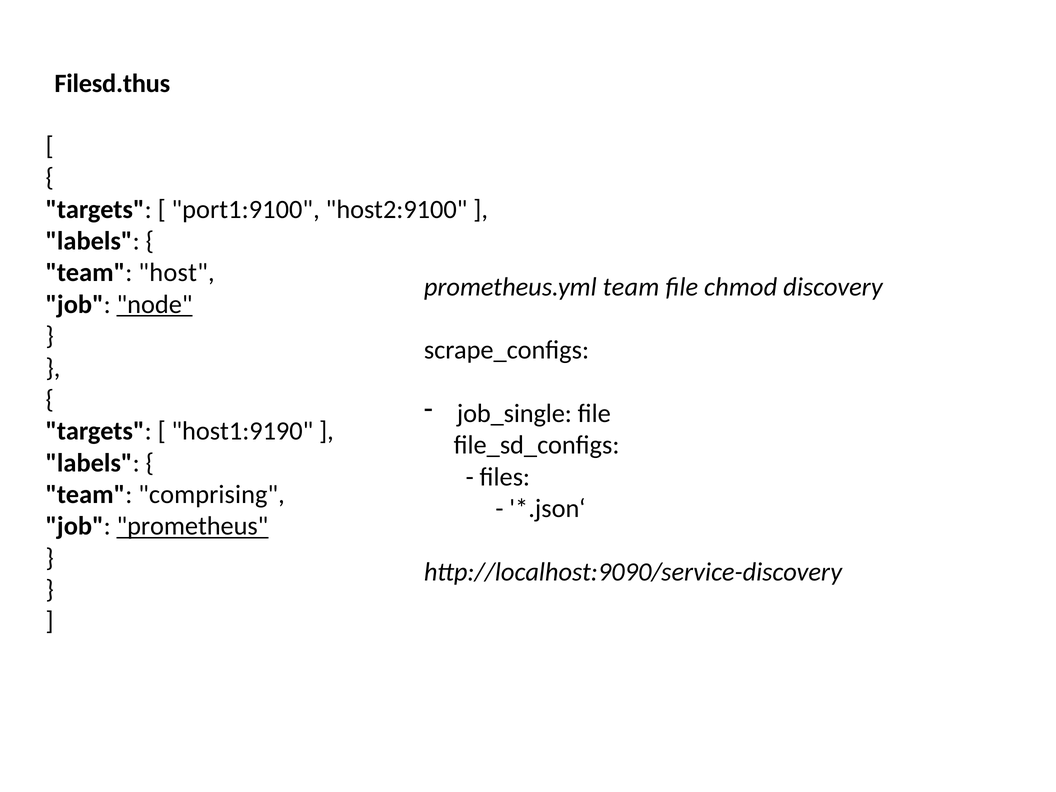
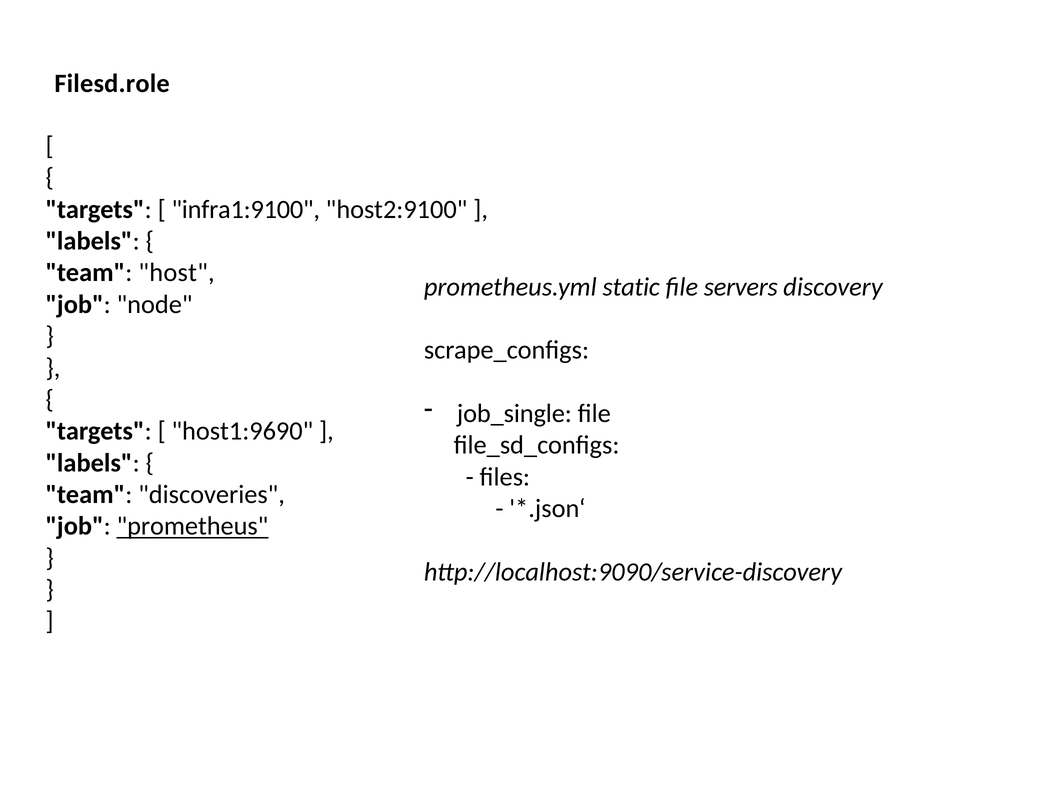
Filesd.thus: Filesd.thus -> Filesd.role (112, 83)
port1:9100: port1:9100 -> infra1:9100 (246, 209)
prometheus.yml team: team -> static (631, 287)
chmod: chmod -> servers (741, 287)
node underline: present -> none (155, 304)
host1:9190: host1:9190 -> host1:9690 (242, 431)
comprising: comprising -> discoveries (212, 495)
